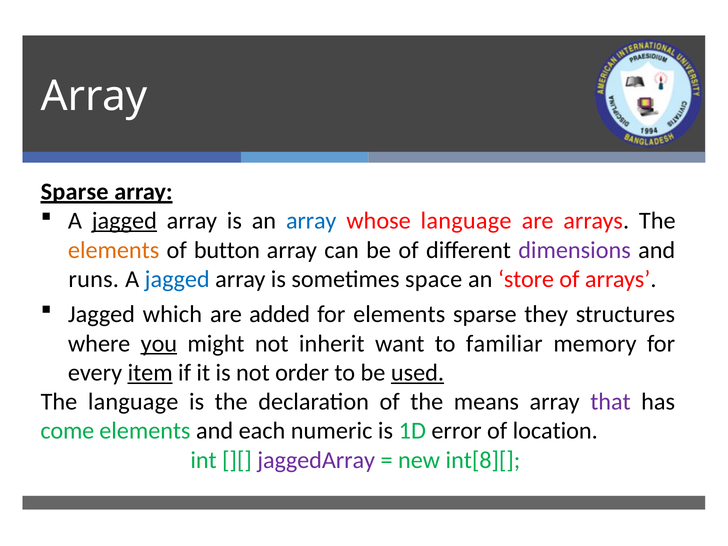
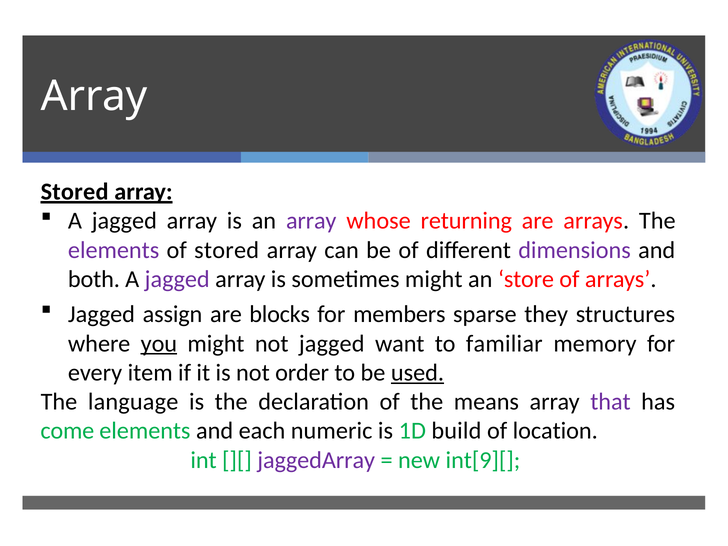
Sparse: Sparse -> Stored (75, 192)
jagged underline: present -> none (124, 221)
array colour: blue -> purple (311, 221)
whose language: language -> returning (466, 221)
elements colour: orange -> purple (114, 250)
of button: button -> stored (227, 250)
runs: runs -> both (94, 279)
jagged colour: blue -> purple (177, 279)
sometimes space: space -> might (434, 279)
which: which -> assign (173, 314)
added: added -> blocks (280, 314)
for elements: elements -> members (399, 314)
not inherit: inherit -> jagged (332, 344)
item underline: present -> none (150, 373)
error: error -> build (456, 431)
int[8][: int[8][ -> int[9][ (483, 460)
